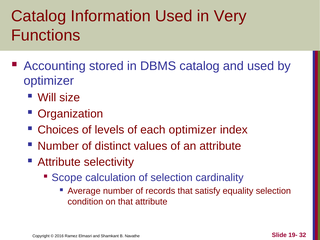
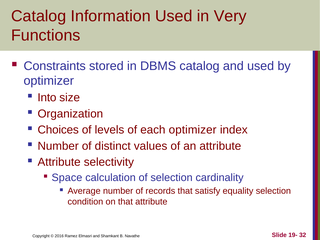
Accounting: Accounting -> Constraints (55, 66)
Will: Will -> Into (47, 98)
Scope: Scope -> Space (67, 178)
